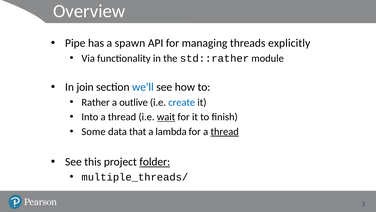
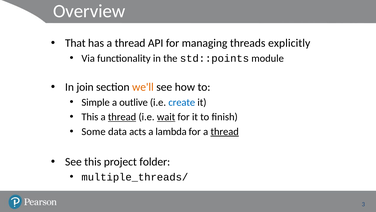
Pipe: Pipe -> That (75, 43)
has a spawn: spawn -> thread (130, 43)
std::rather: std::rather -> std::points (214, 58)
we'll colour: blue -> orange (143, 87)
Rather: Rather -> Simple (96, 102)
Into: Into -> This (90, 117)
thread underline: none -> present (122, 117)
that: that -> acts (138, 131)
folder underline: present -> none (155, 162)
